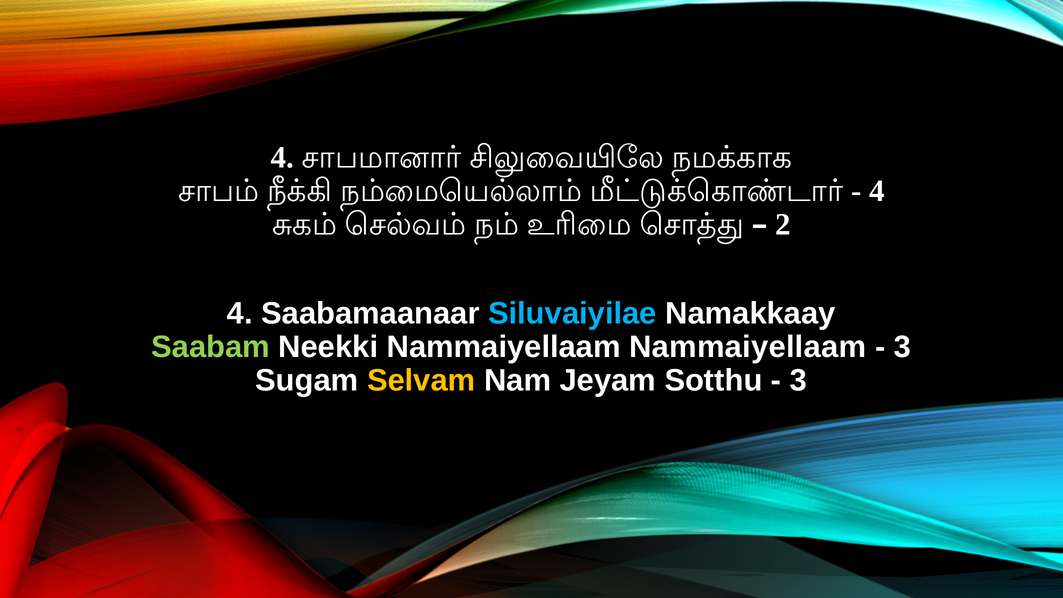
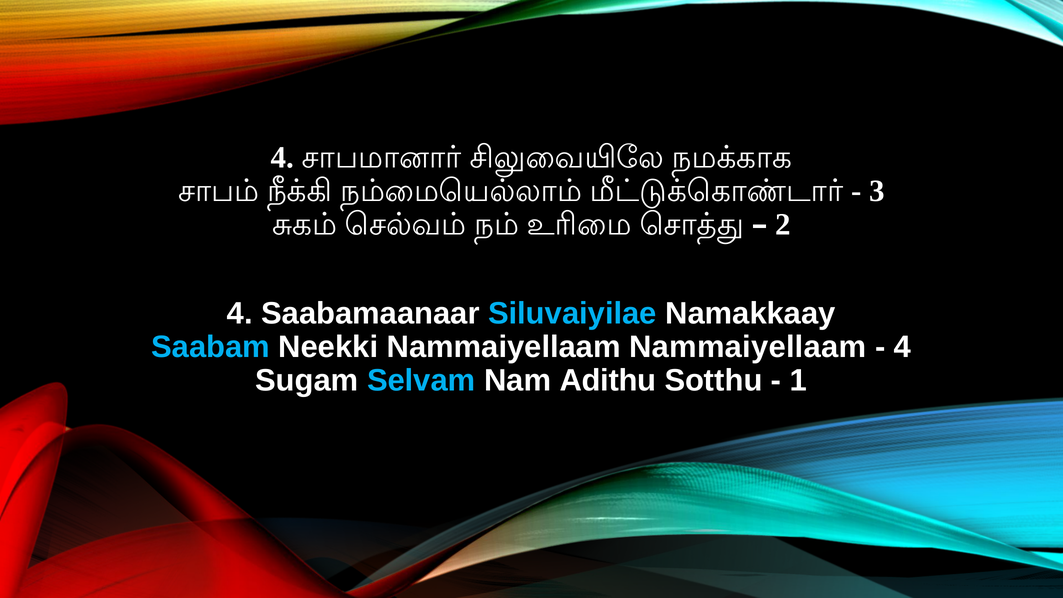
4: 4 -> 3 (877, 191)
Saabam colour: light green -> light blue (211, 347)
3: 3 -> 4 (903, 347)
Selvam colour: yellow -> light blue (421, 380)
Jeyam: Jeyam -> Adithu (608, 380)
3: 3 -> 1 (798, 380)
